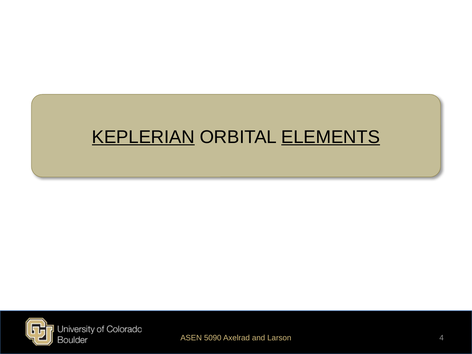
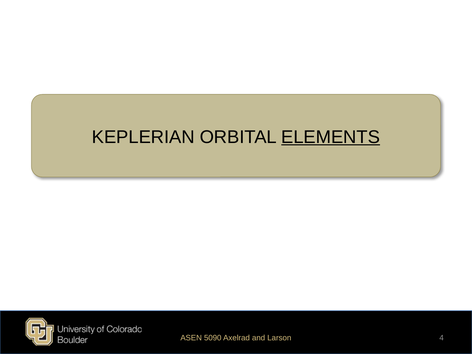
KEPLERIAN underline: present -> none (143, 137)
